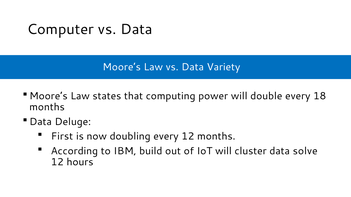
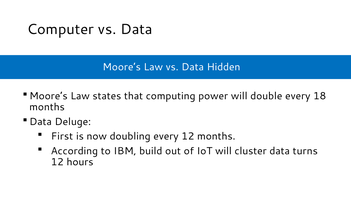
Variety: Variety -> Hidden (224, 67)
solve: solve -> turns (305, 151)
